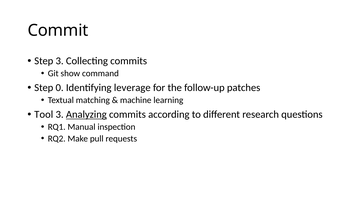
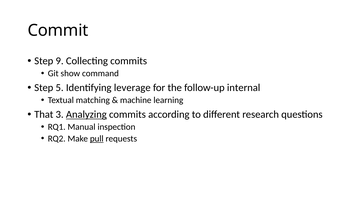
Step 3: 3 -> 9 (60, 61)
0: 0 -> 5 (60, 88)
patches: patches -> internal (244, 88)
Tool: Tool -> That (44, 115)
pull underline: none -> present (97, 139)
